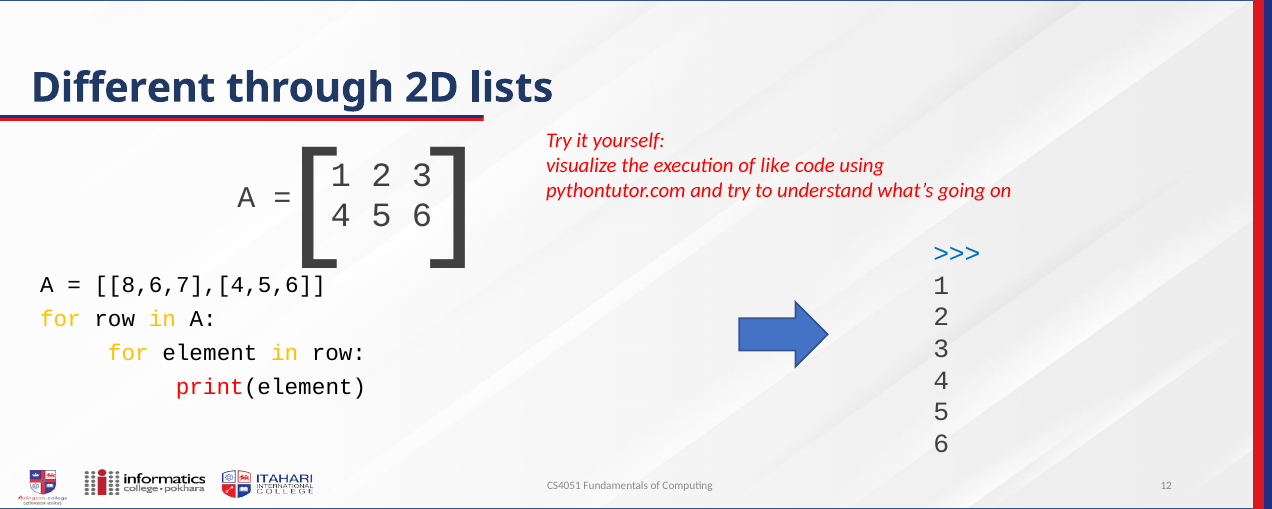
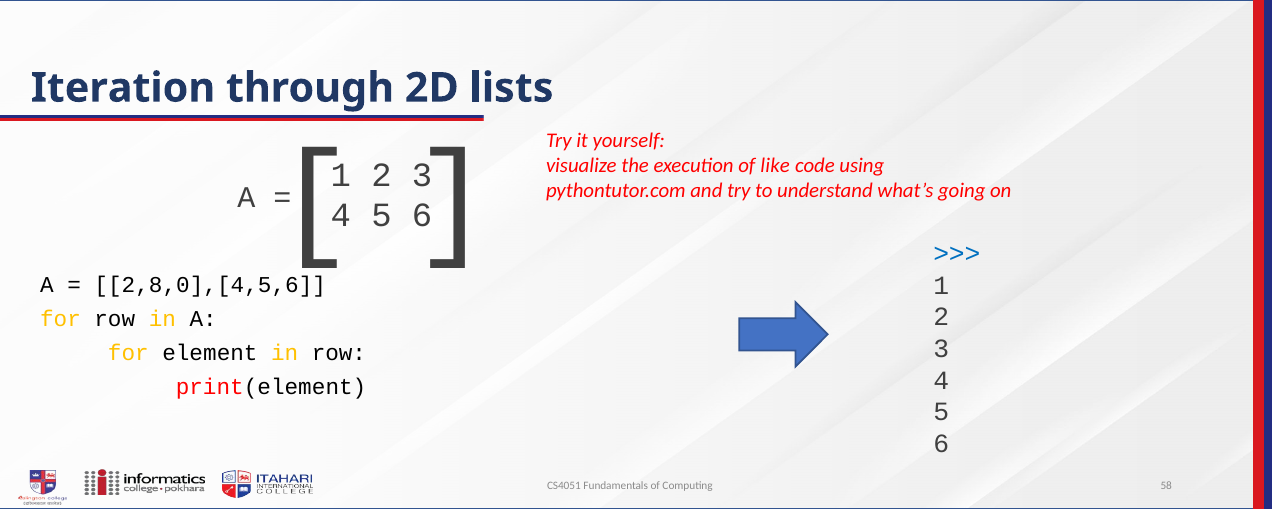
Different: Different -> Iteration (123, 88)
8,6,7],[4,5,6: 8,6,7],[4,5,6 -> 2,8,0],[4,5,6 (210, 285)
12: 12 -> 58 (1166, 486)
